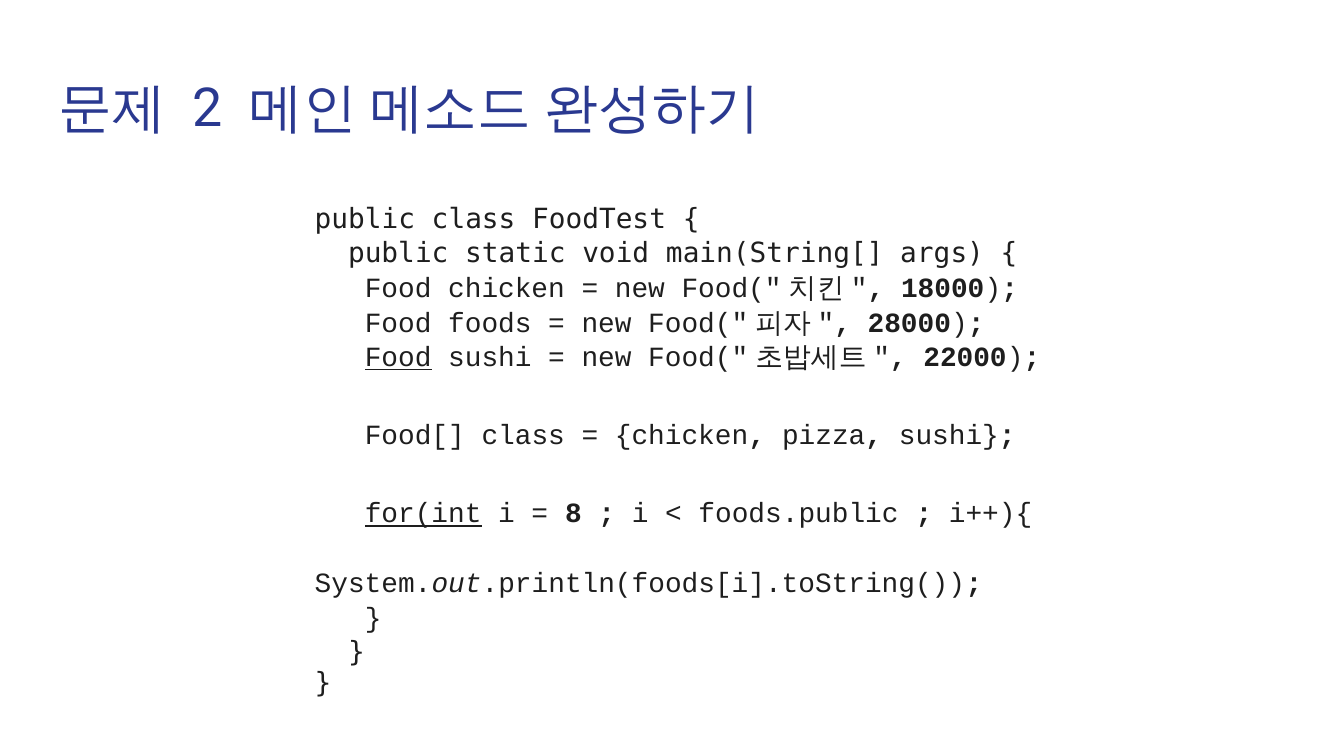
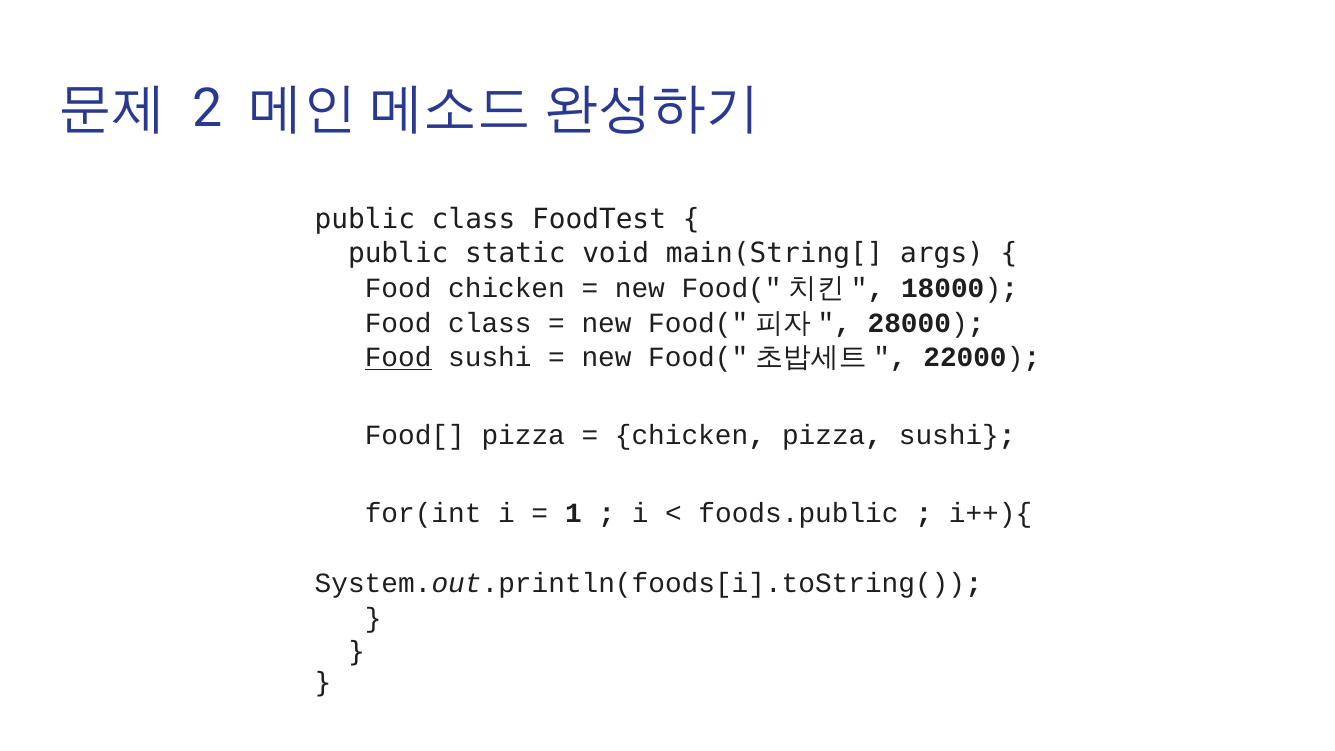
Food foods: foods -> class (490, 323)
Food[ class: class -> pizza (523, 436)
for(int underline: present -> none (423, 514)
8: 8 -> 1 (573, 514)
